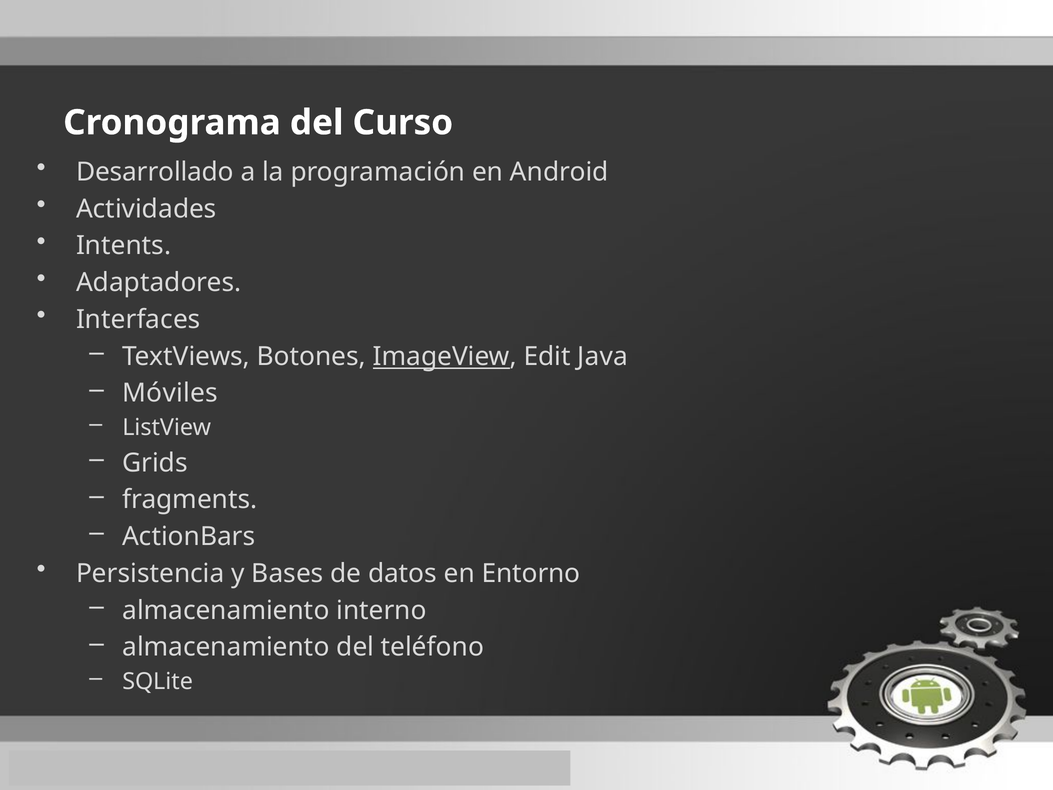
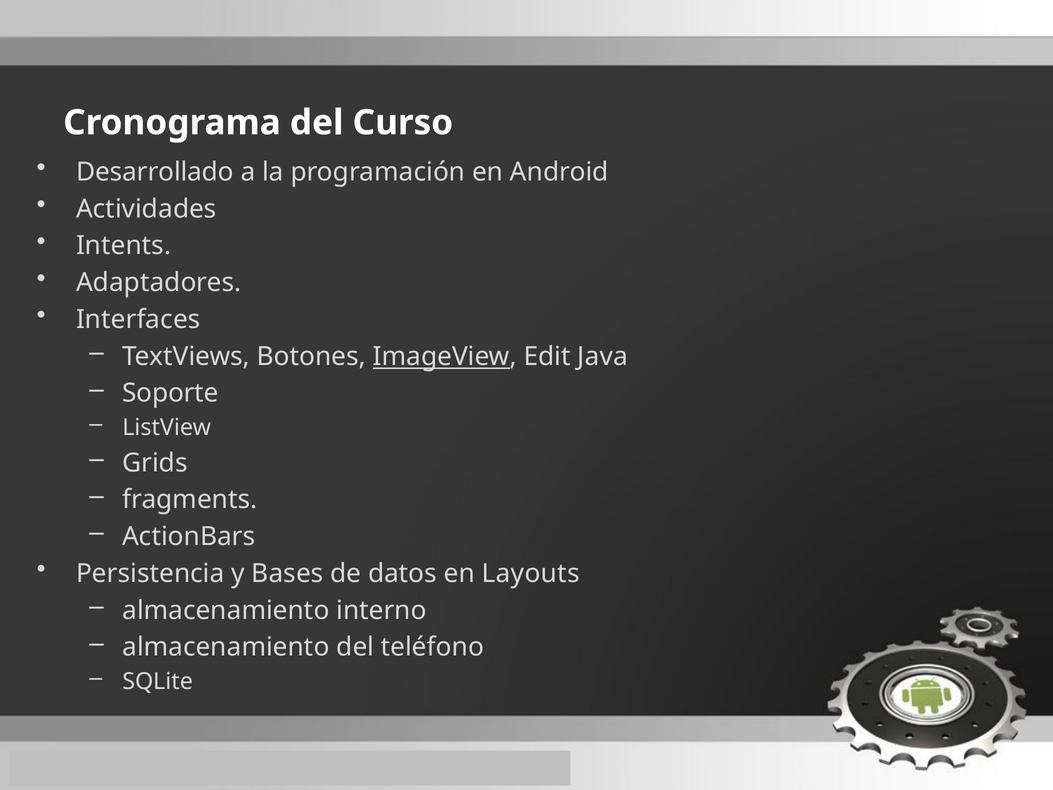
Móviles: Móviles -> Soporte (170, 393)
Entorno: Entorno -> Layouts (531, 573)
